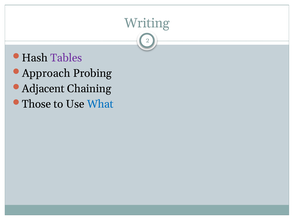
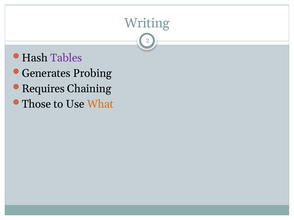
Approach: Approach -> Generates (46, 73)
Adjacent: Adjacent -> Requires (43, 89)
What colour: blue -> orange (100, 104)
